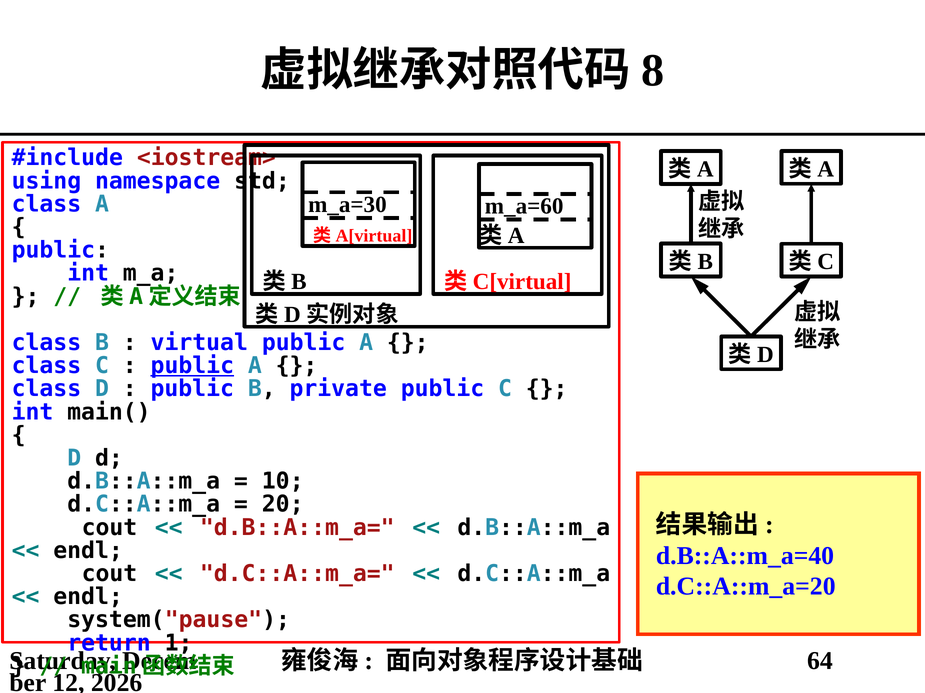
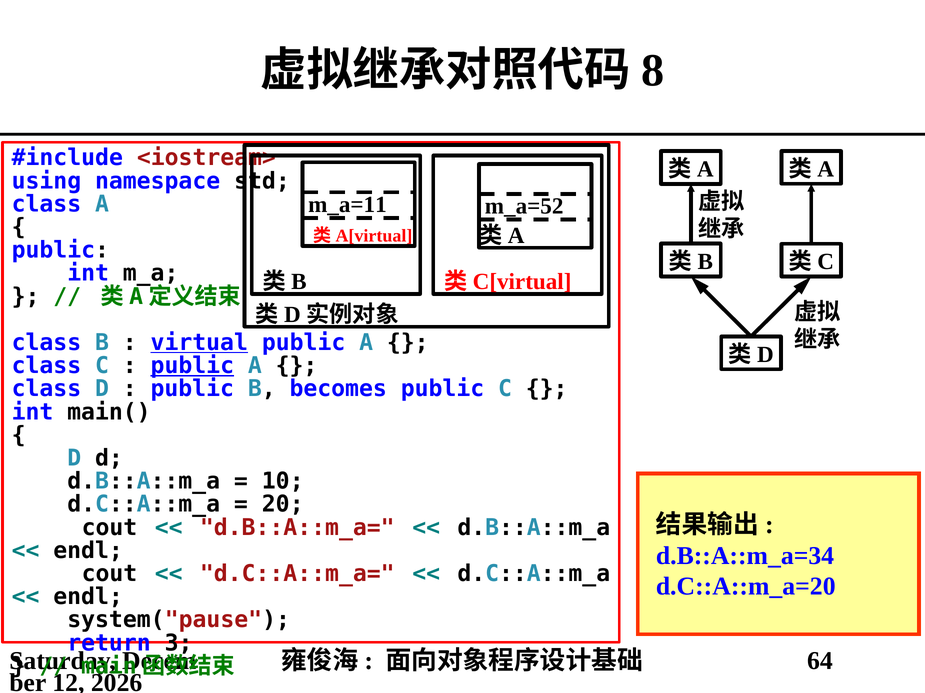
m_a=30: m_a=30 -> m_a=11 (347, 205)
m_a=60: m_a=60 -> m_a=52 (524, 206)
virtual underline: none -> present (199, 343)
private: private -> becomes (338, 389)
d.B::A::m_a=40: d.B::A::m_a=40 -> d.B::A::m_a=34 (745, 556)
1: 1 -> 3 (179, 644)
